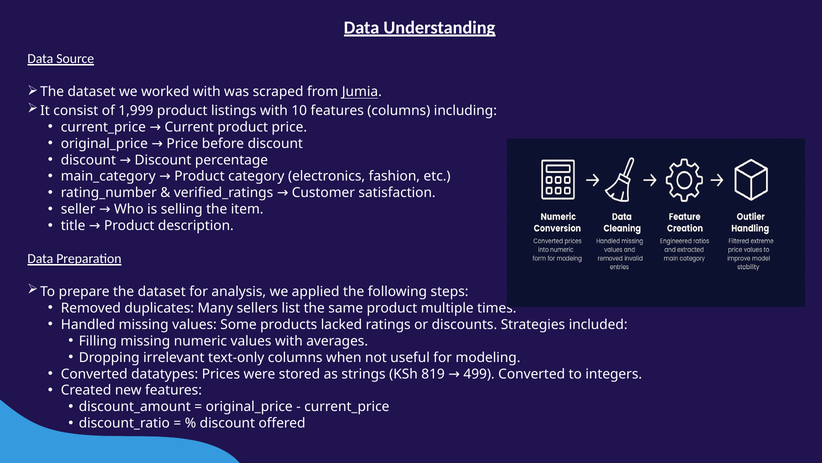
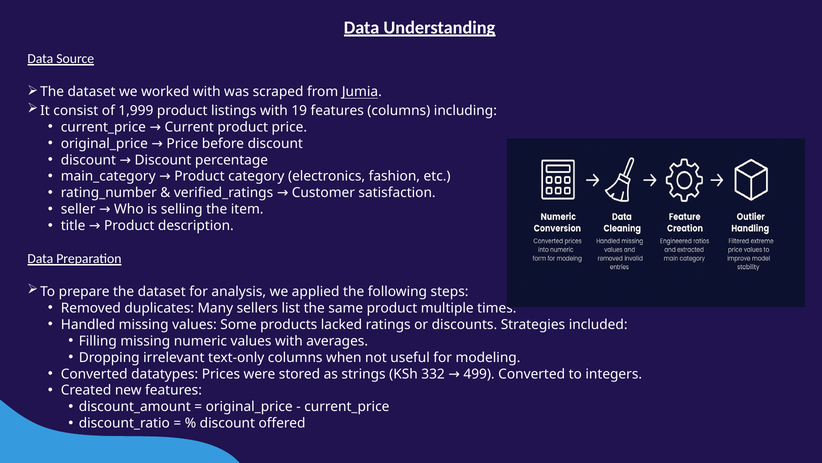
10: 10 -> 19 (299, 110)
819: 819 -> 332 (433, 373)
